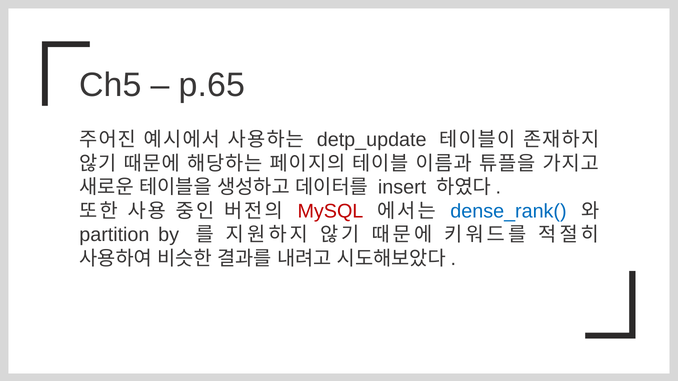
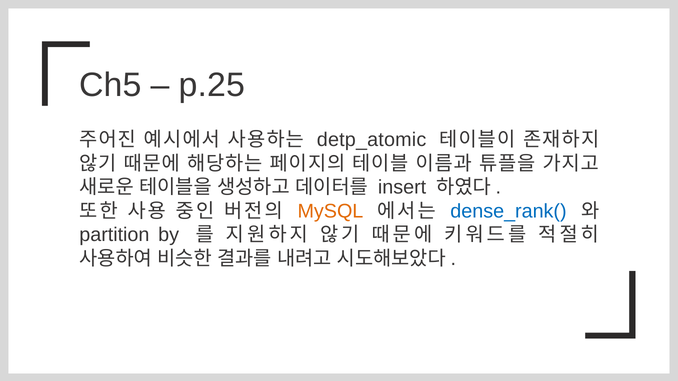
p.65: p.65 -> p.25 (212, 85)
detp_update: detp_update -> detp_atomic (372, 140)
MySQL colour: red -> orange (330, 211)
